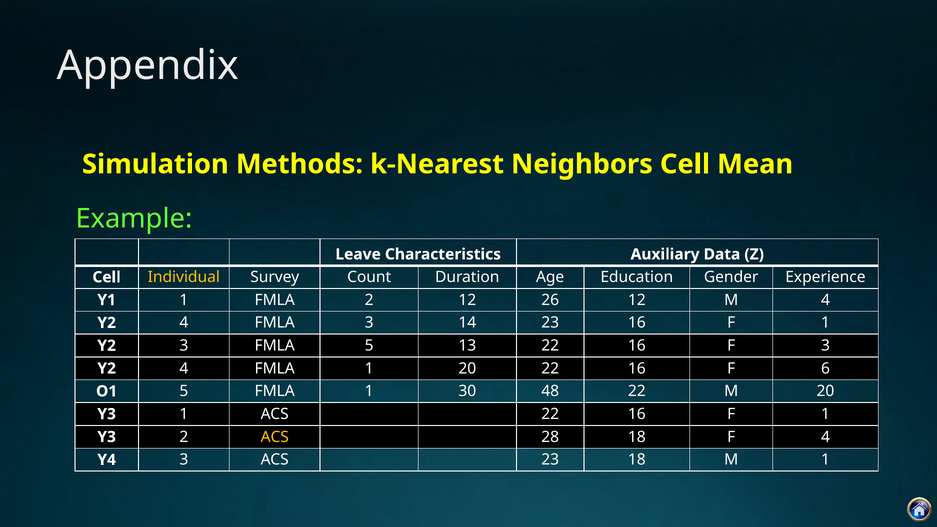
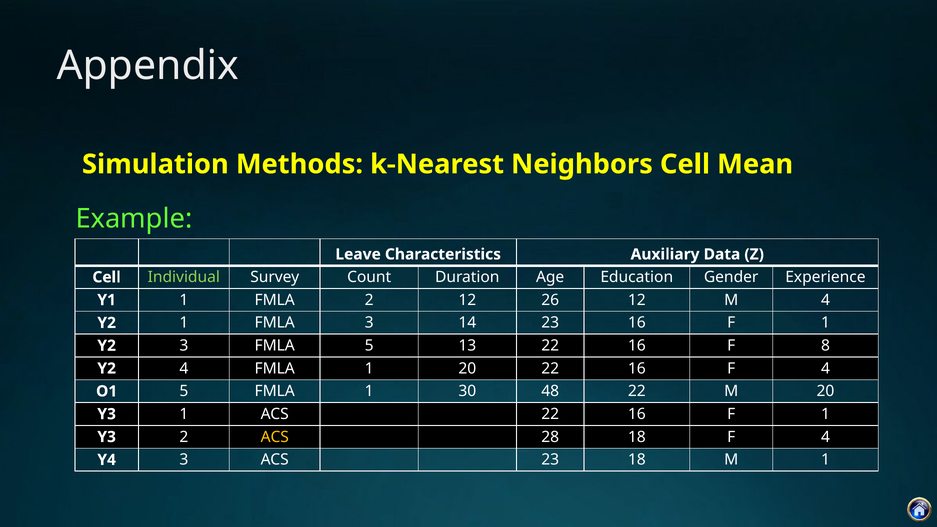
Individual colour: yellow -> light green (184, 277)
4: 4 -> 1 (184, 323)
F 3: 3 -> 8 (825, 346)
16 F 6: 6 -> 4 (825, 368)
